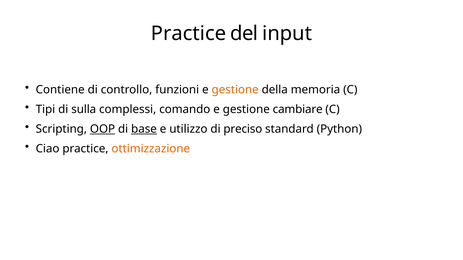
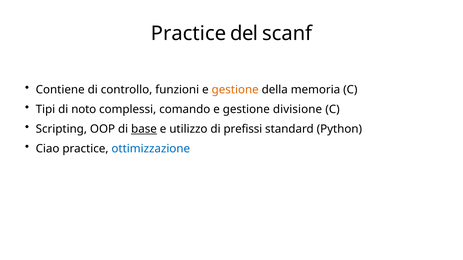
input: input -> scanf (287, 33)
sulla: sulla -> noto (84, 109)
cambiare: cambiare -> divisione (298, 109)
OOP underline: present -> none (103, 129)
preciso: preciso -> prefissi (243, 129)
ottimizzazione colour: orange -> blue (151, 149)
